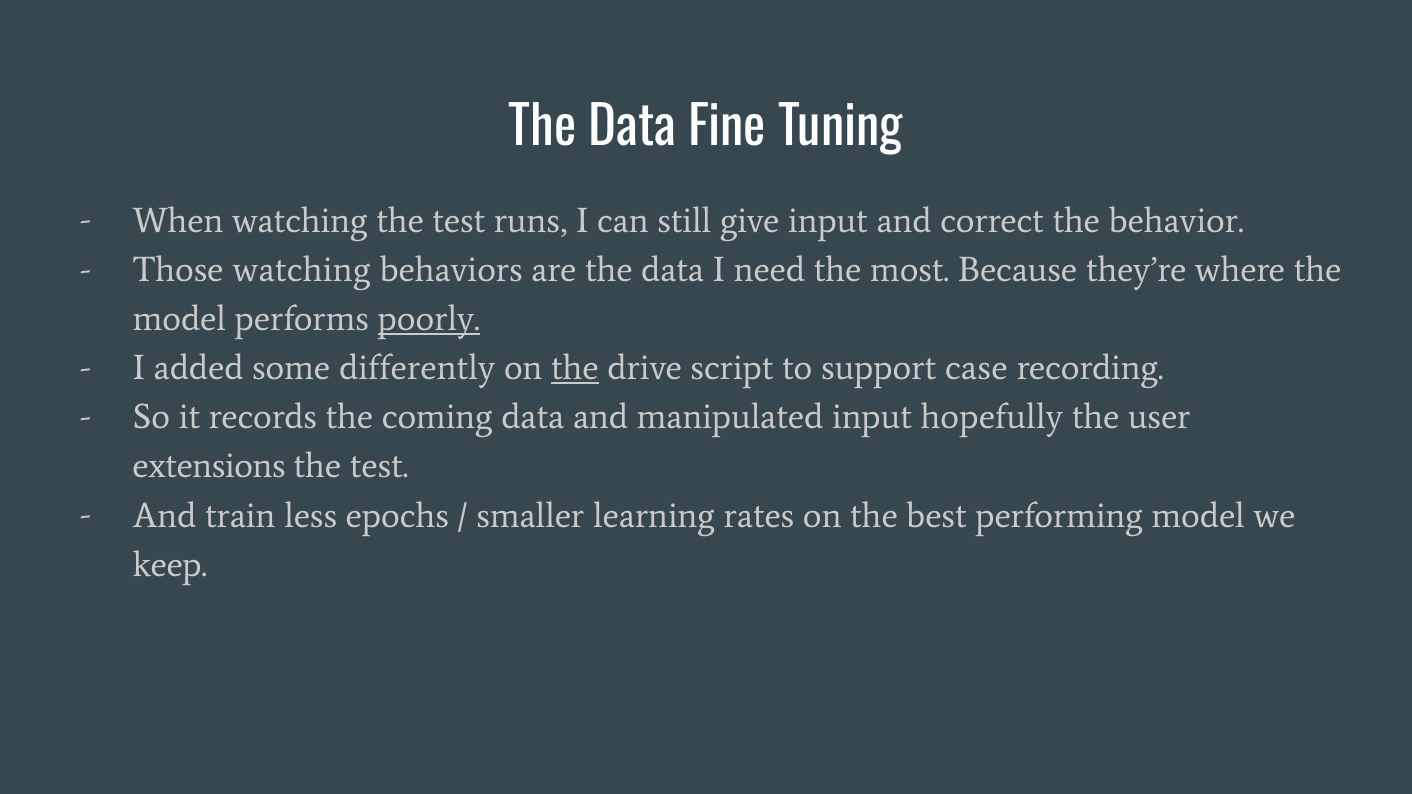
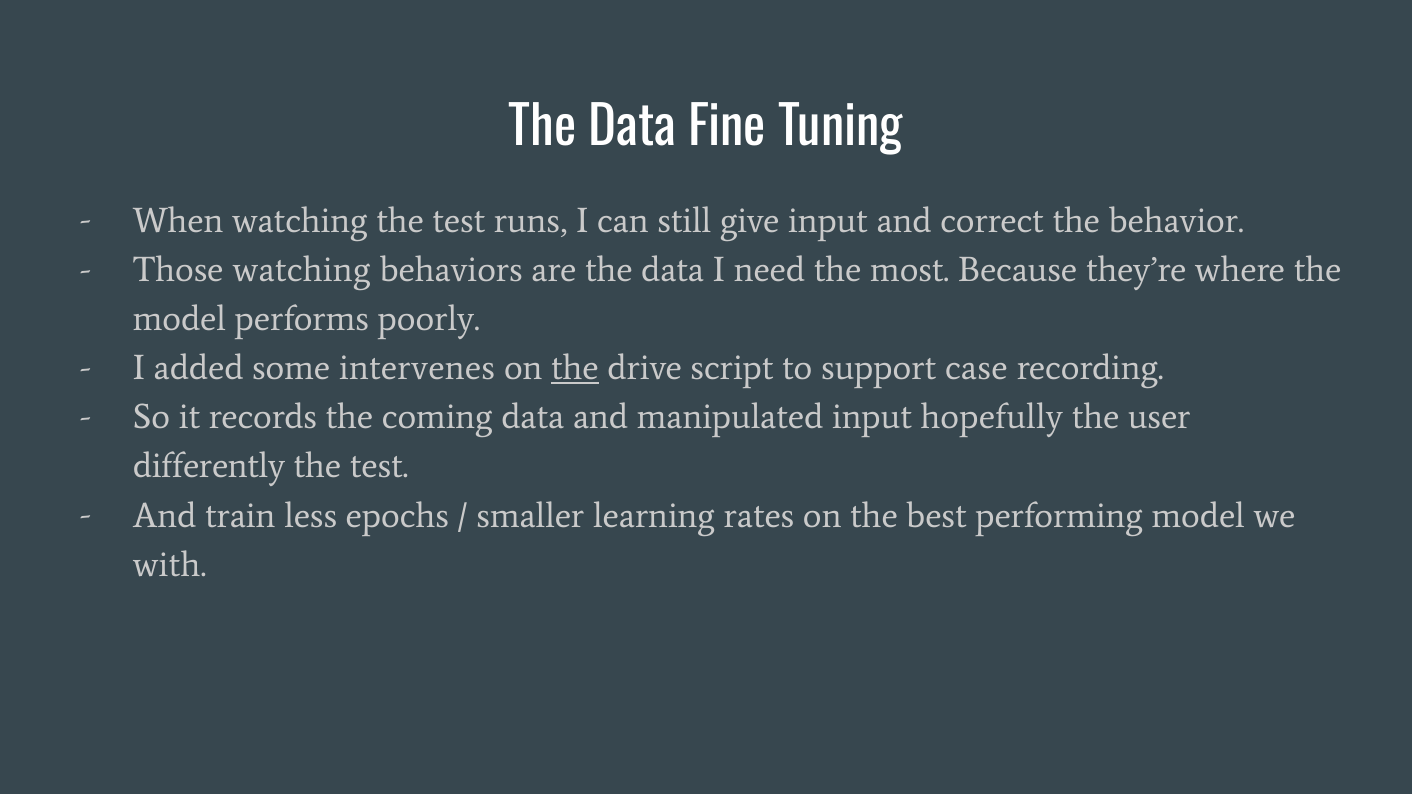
poorly underline: present -> none (429, 319)
differently: differently -> intervenes (417, 368)
extensions: extensions -> differently (209, 466)
keep: keep -> with (170, 565)
